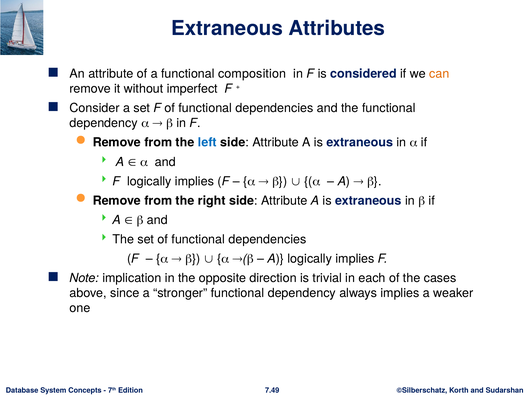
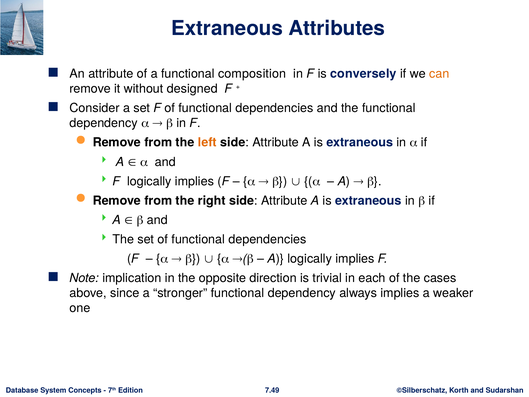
considered: considered -> conversely (363, 74)
imperfect: imperfect -> designed (192, 89)
left colour: blue -> orange (207, 142)
